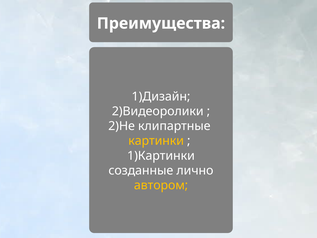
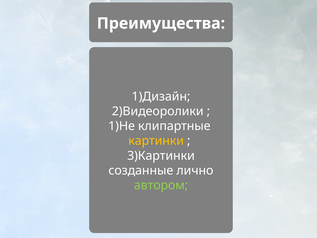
2)Не: 2)Не -> 1)Не (122, 126)
1)Картинки: 1)Картинки -> 3)Картинки (161, 156)
автором colour: yellow -> light green (161, 185)
